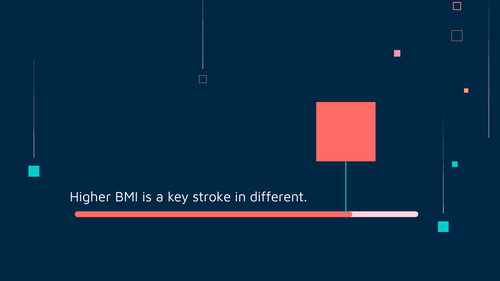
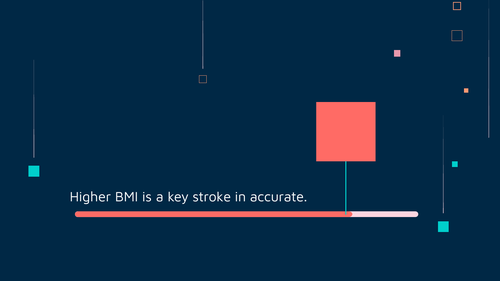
different: different -> accurate (279, 197)
